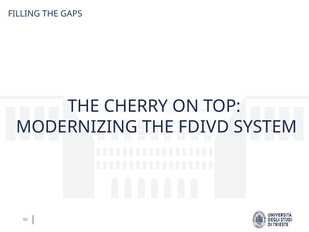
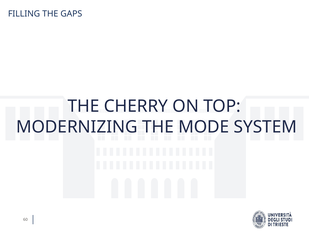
FDIVD: FDIVD -> MODE (204, 127)
